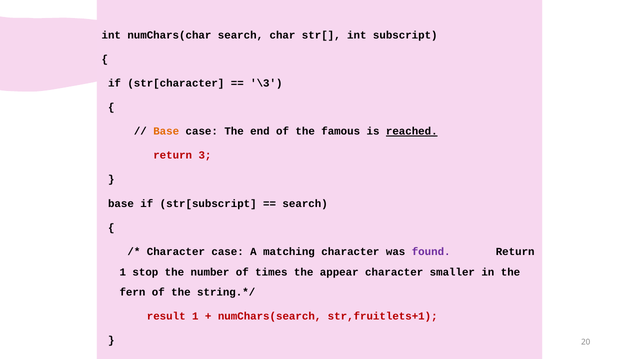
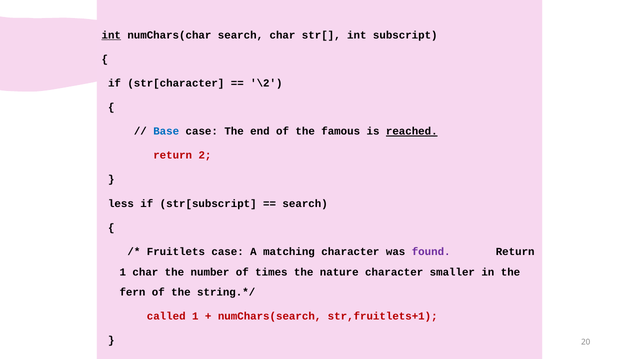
int underline: none -> present (111, 35)
\3: \3 -> \2 (266, 83)
Base colour: orange -> blue (166, 131)
3: 3 -> 2 (205, 156)
base: base -> less (121, 204)
Character: Character -> Fruitlets (176, 252)
1 stop: stop -> char (145, 272)
appear: appear -> nature (339, 272)
result: result -> called (166, 317)
